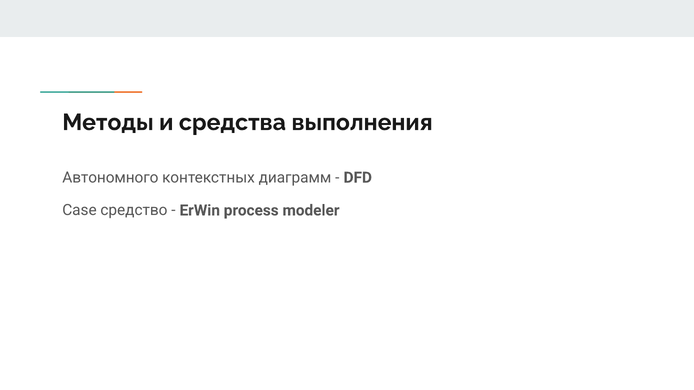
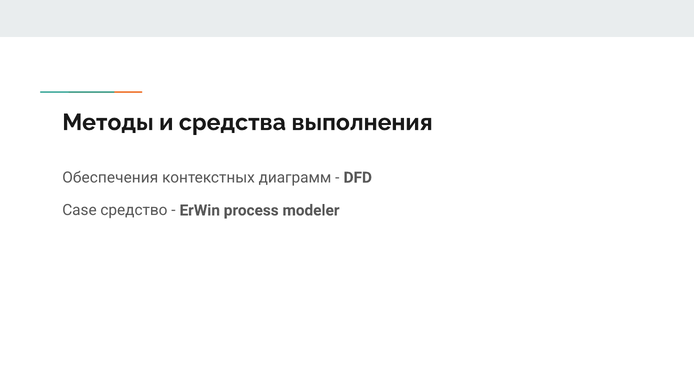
Автономного: Автономного -> Обеспечения (110, 178)
